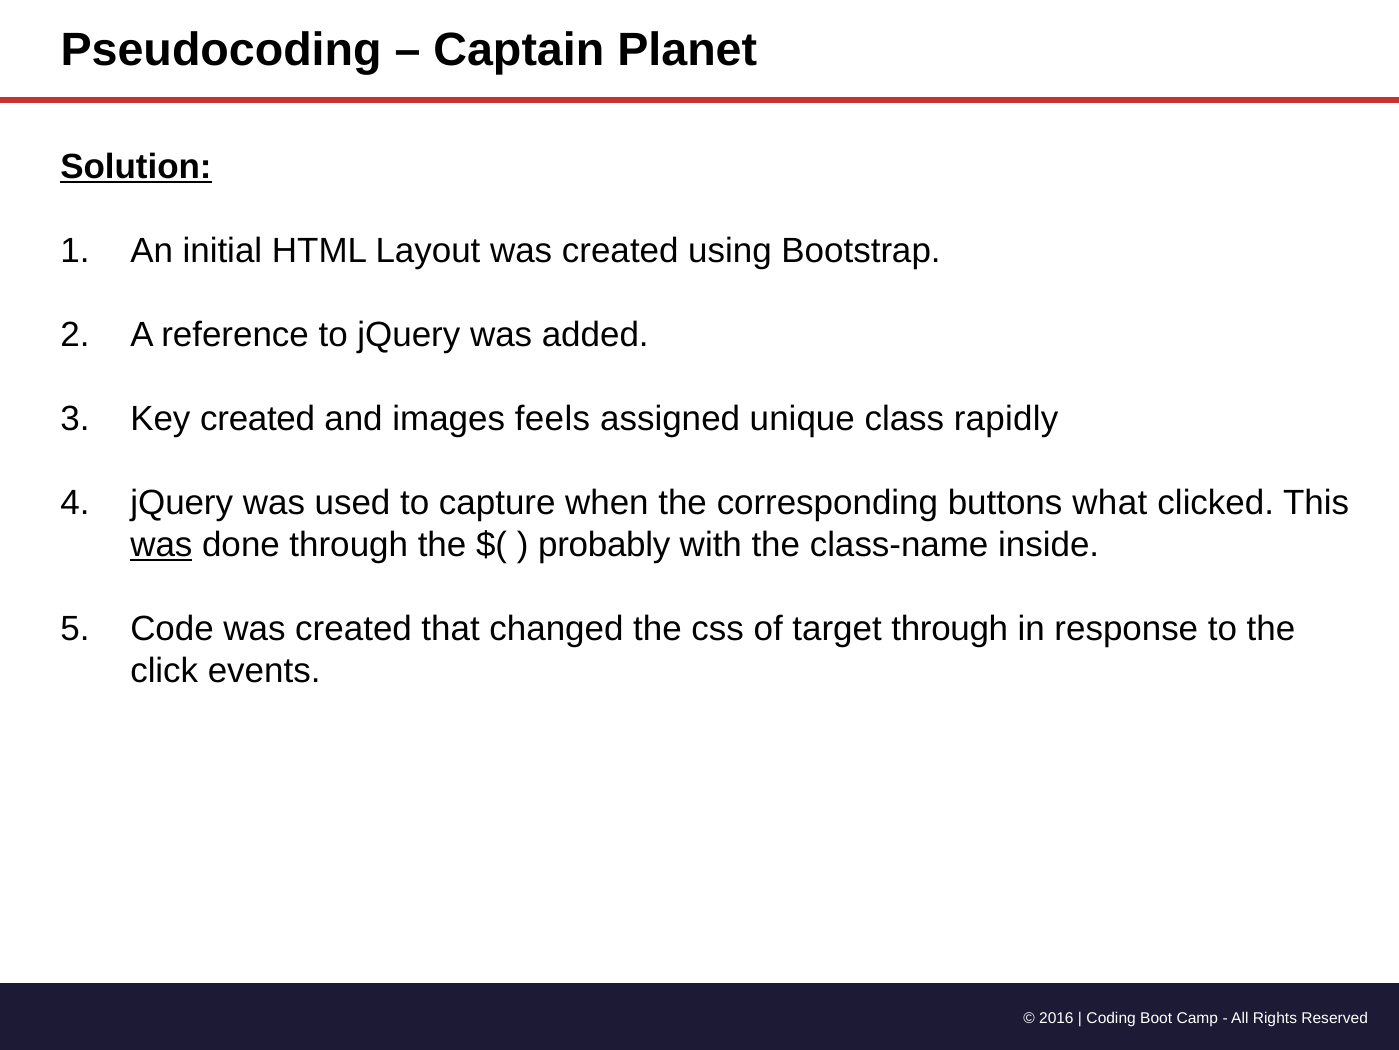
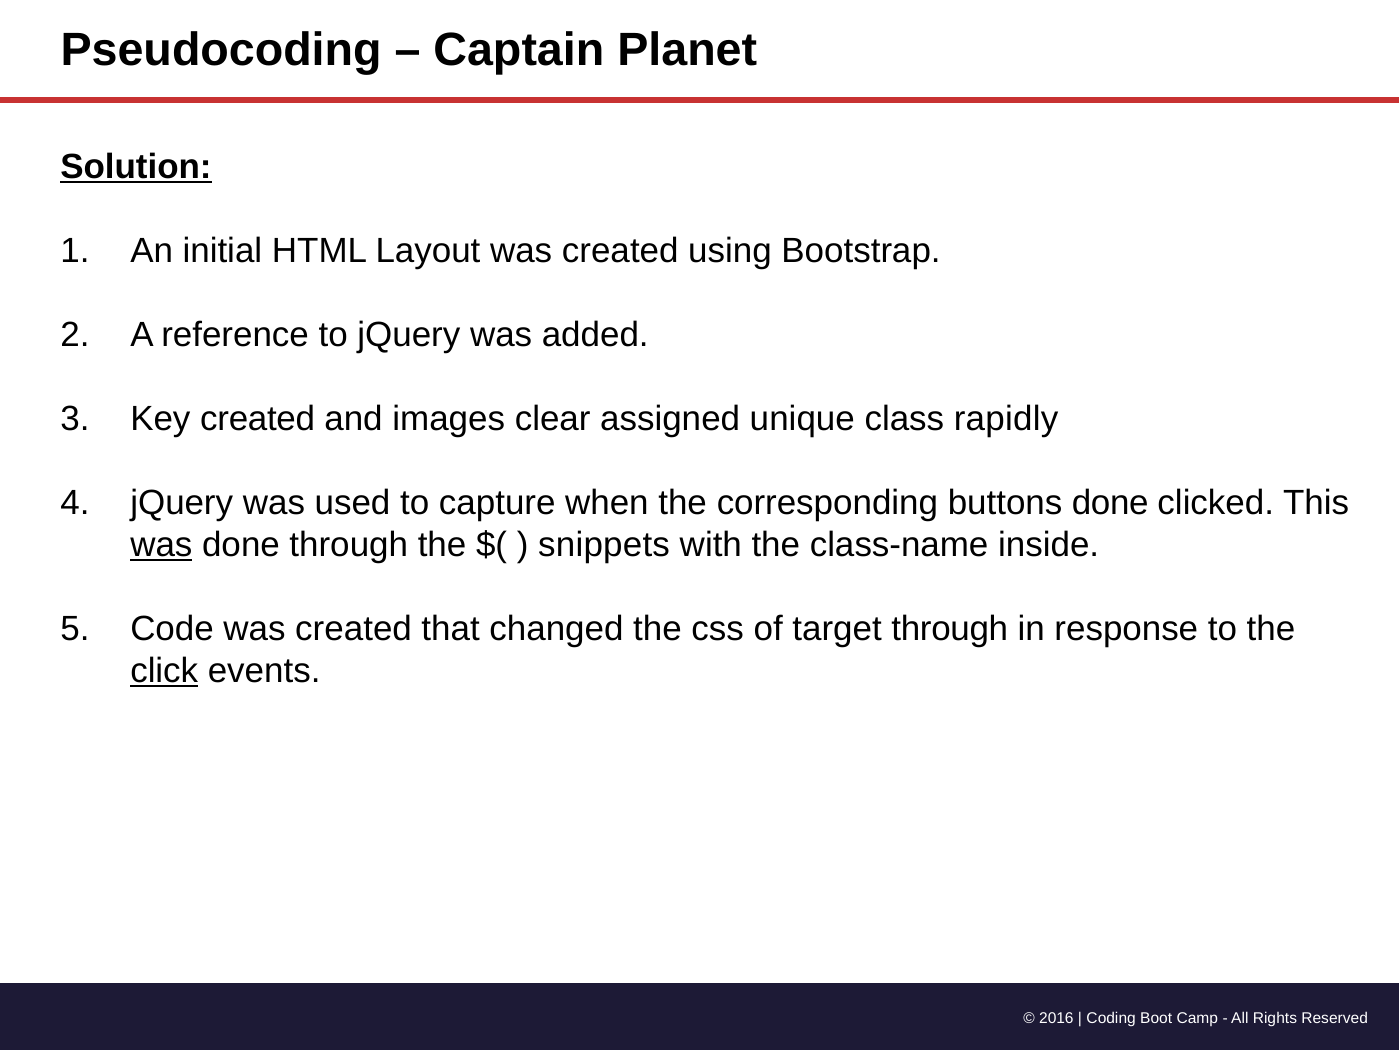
feels: feels -> clear (553, 418)
buttons what: what -> done (1110, 502)
probably: probably -> snippets (604, 544)
click underline: none -> present (164, 670)
